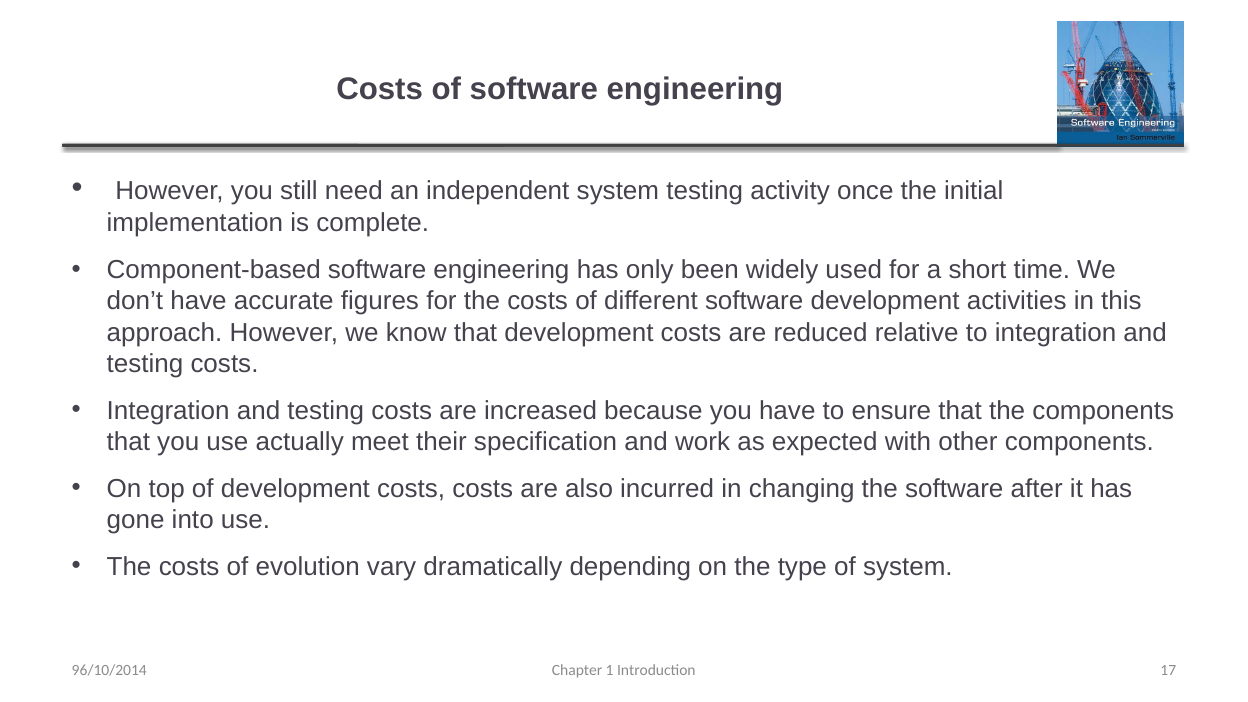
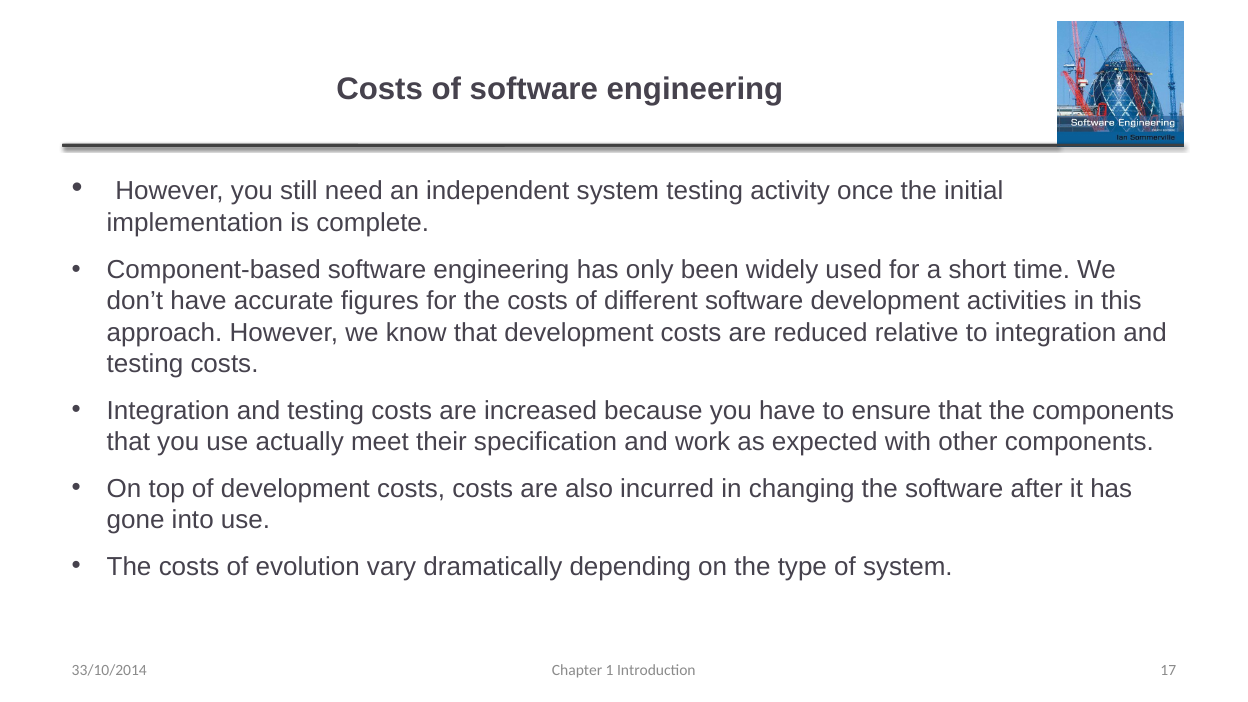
96/10/2014: 96/10/2014 -> 33/10/2014 (109, 670)
